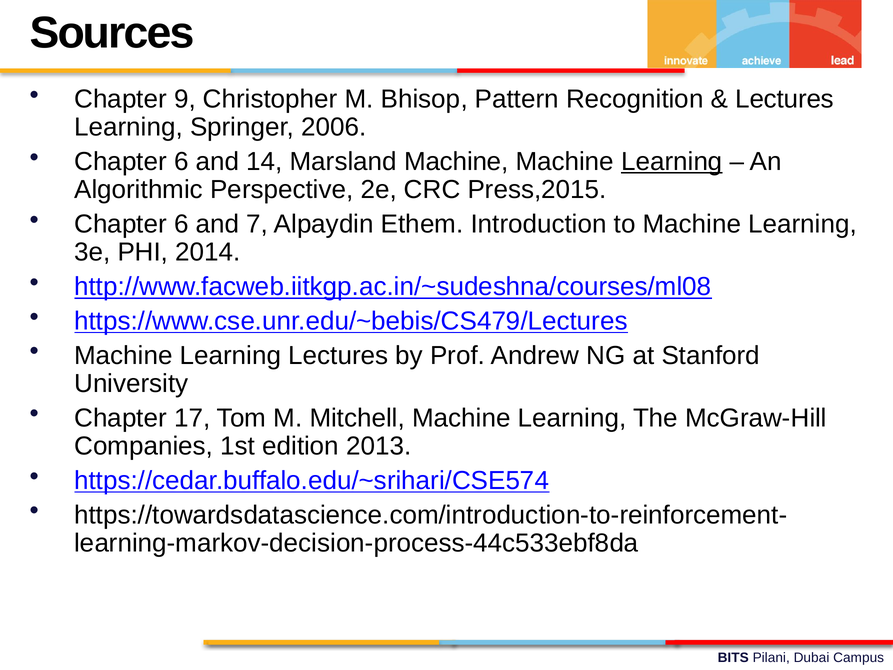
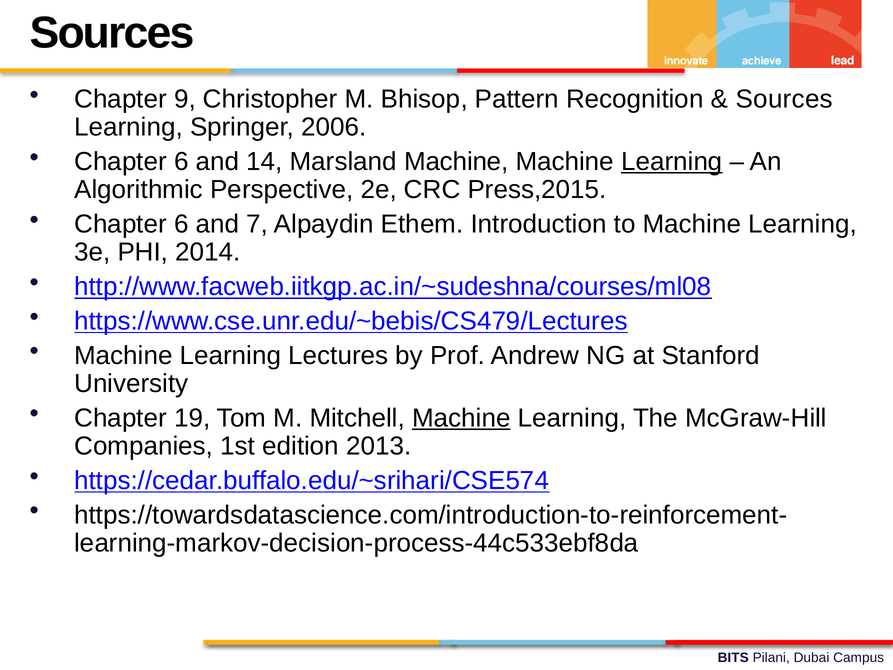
Lectures: Lectures -> Sources (784, 99)
17: 17 -> 19 (192, 418)
Machine underline: none -> present (461, 418)
